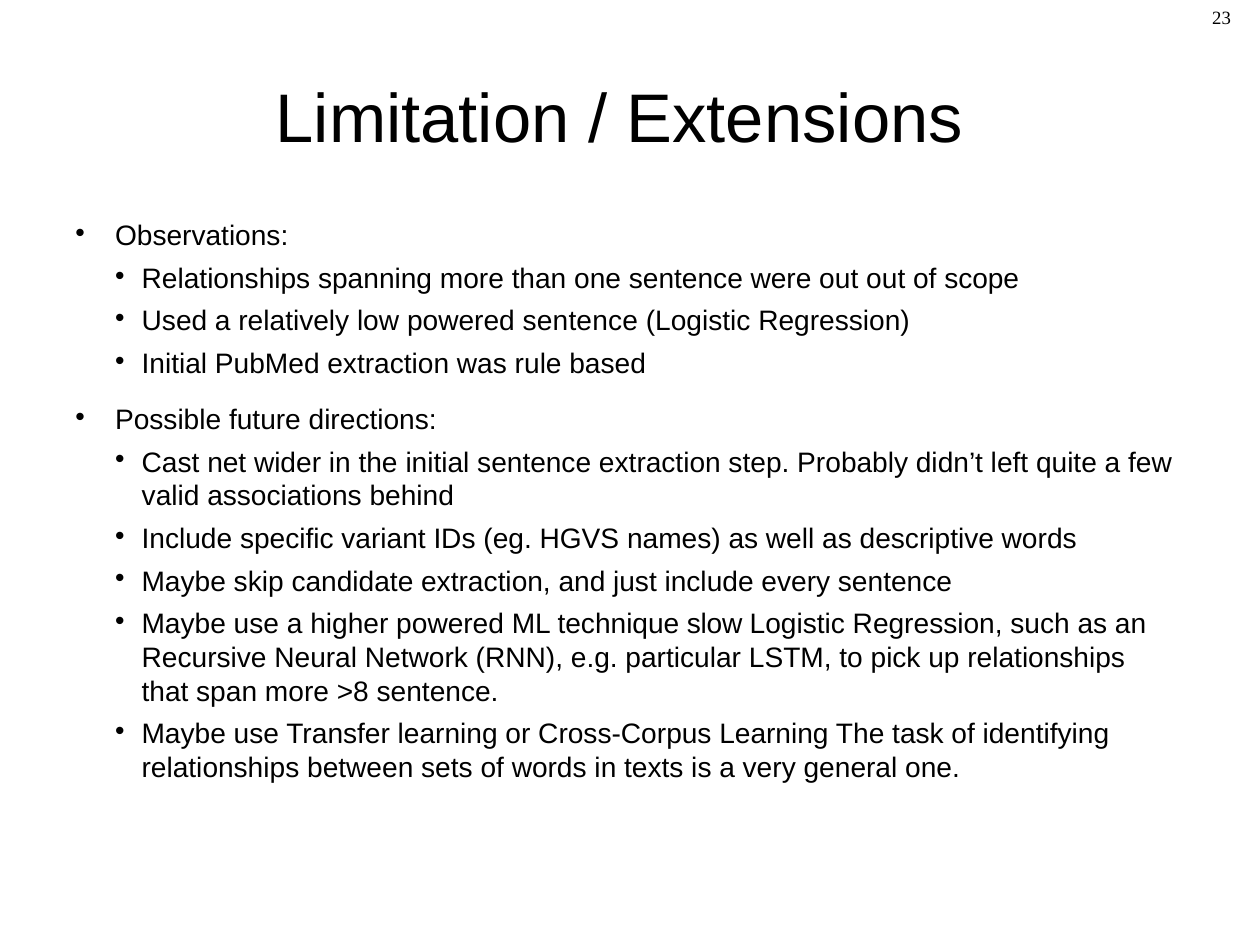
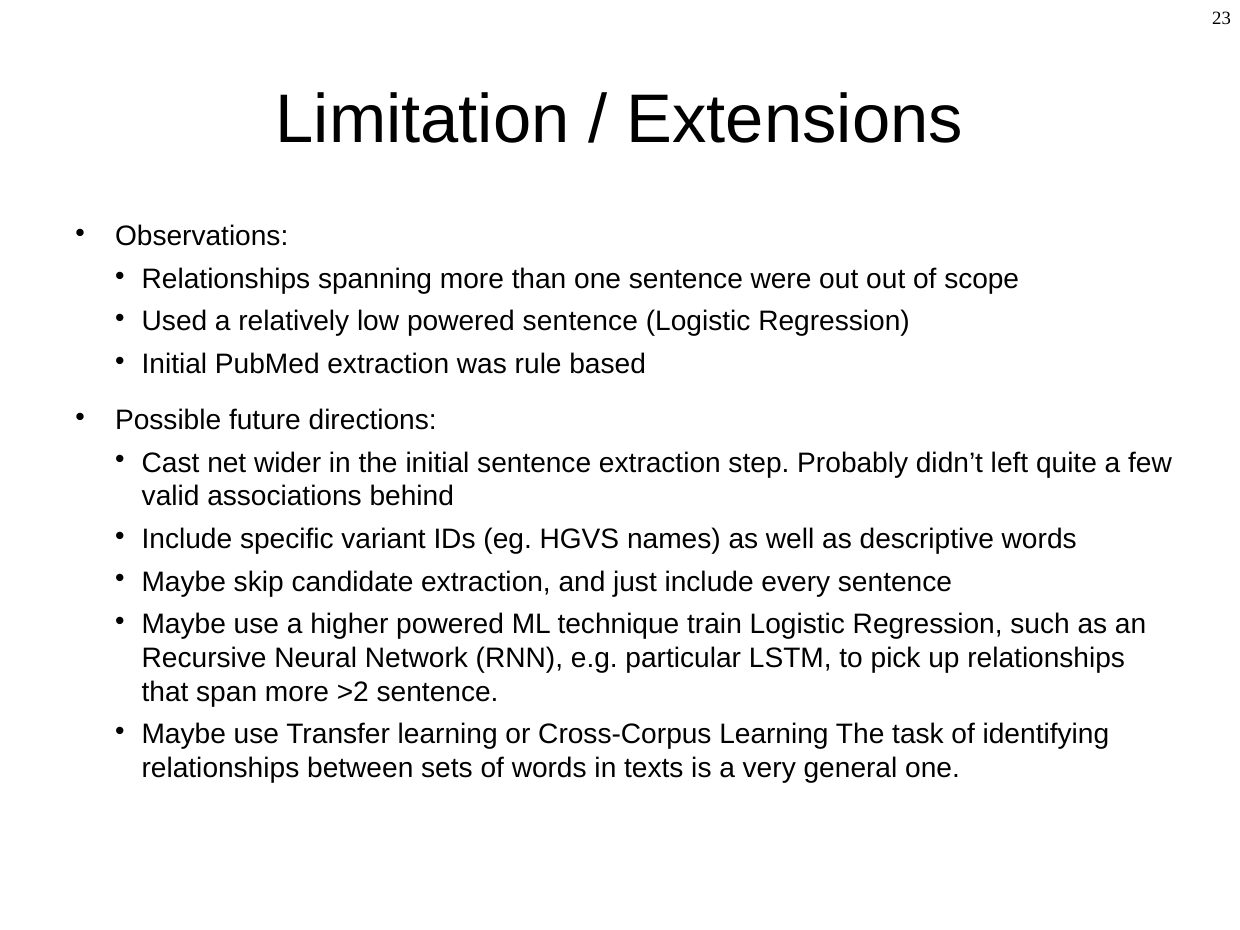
slow: slow -> train (715, 624)
>8: >8 -> >2 (353, 692)
